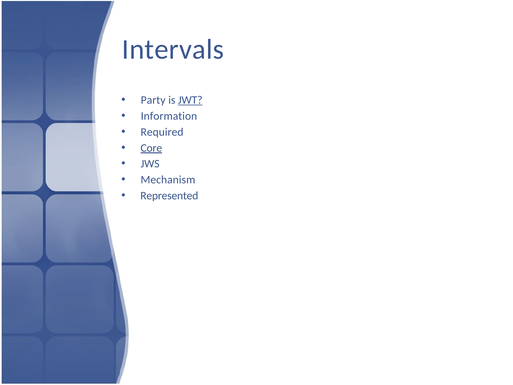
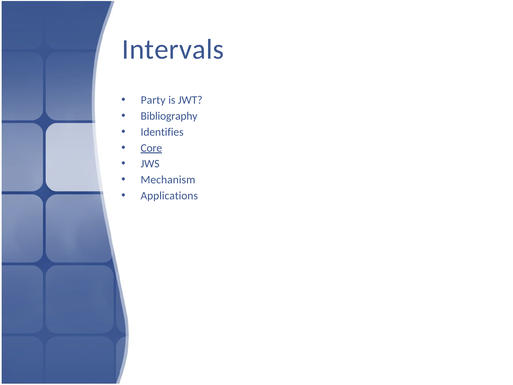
JWT underline: present -> none (190, 100)
Information: Information -> Bibliography (169, 116)
Required: Required -> Identifies (162, 132)
Represented: Represented -> Applications (169, 196)
